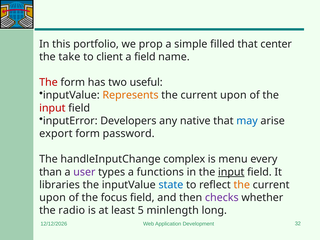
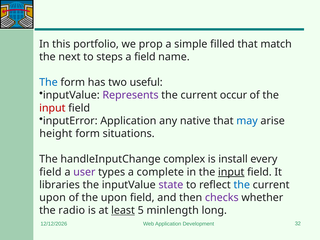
center: center -> match (276, 44)
take: take -> next (69, 57)
client: client -> steps (110, 57)
The colour: red -> blue (48, 82)
Represents colour: orange -> purple (131, 95)
upon: upon -> occur (233, 95)
inputError Developers: Developers -> Application (128, 121)
export: export -> height (56, 134)
password: password -> situations (129, 134)
menu: menu -> install (233, 159)
than: than -> field (50, 172)
functions: functions -> complete (160, 172)
state colour: blue -> purple (171, 185)
the colour: orange -> blue (242, 185)
the focus: focus -> upon (114, 198)
least underline: none -> present (123, 210)
